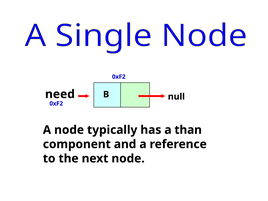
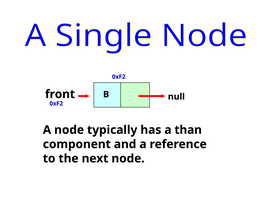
need: need -> front (60, 94)
